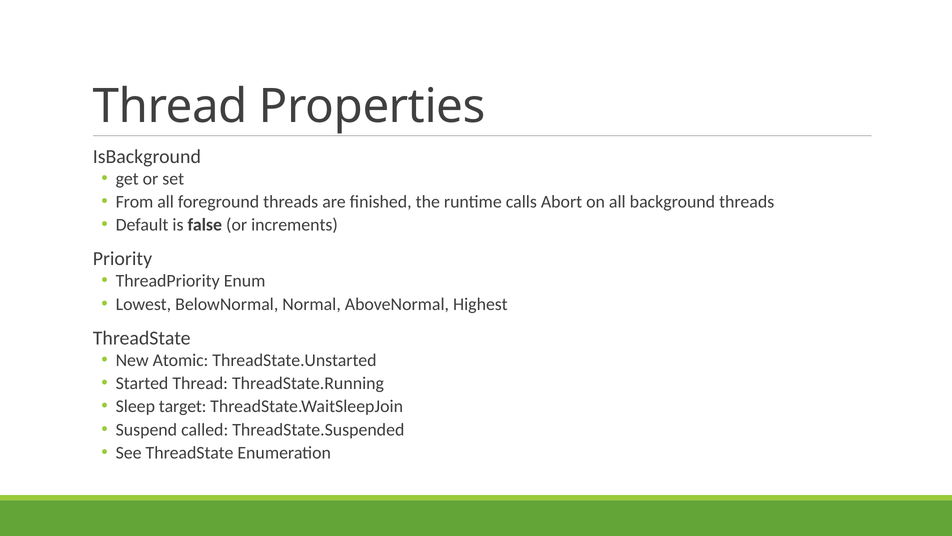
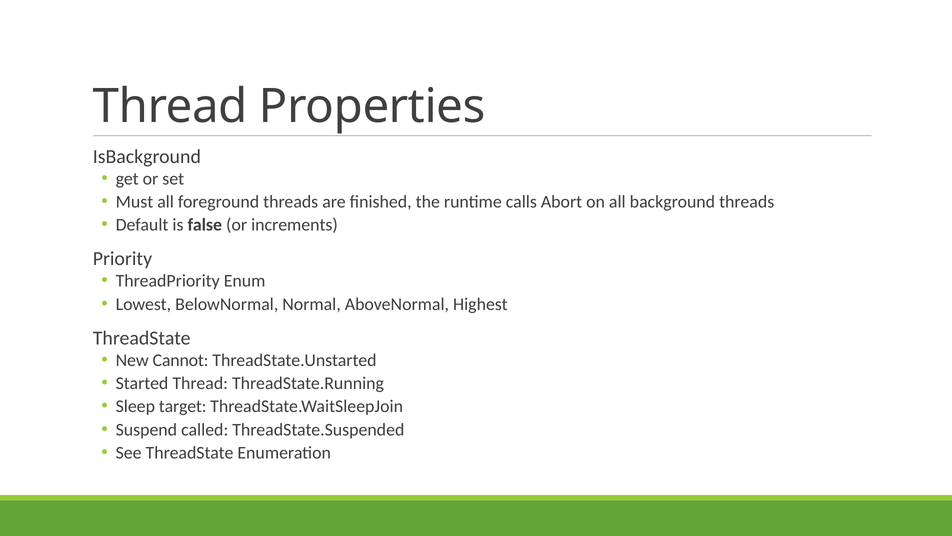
From: From -> Must (134, 202)
Atomic: Atomic -> Cannot (181, 360)
